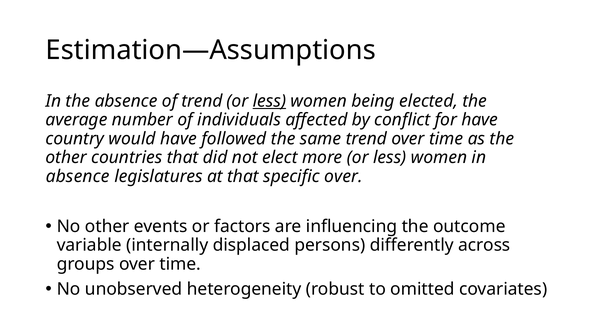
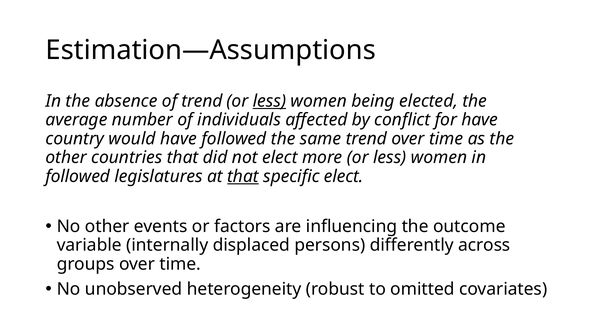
absence: absence -> followed (78, 176)
that underline: none -> present (243, 176)
specific over: over -> elect (344, 176)
